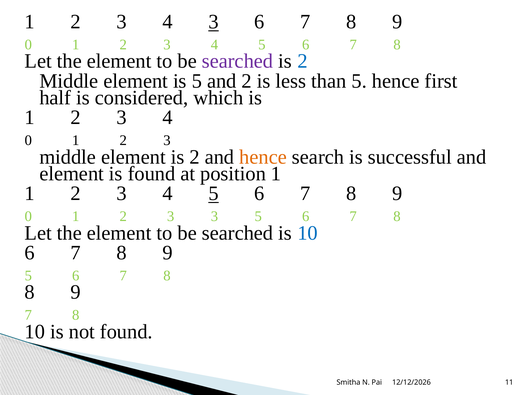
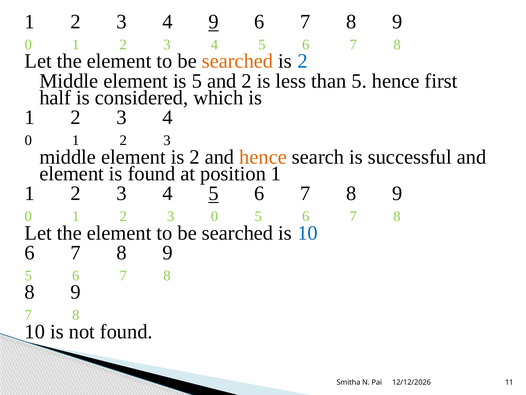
4 3: 3 -> 9 (214, 22)
searched colour: purple -> orange (238, 61)
3 3: 3 -> 0 (214, 216)
